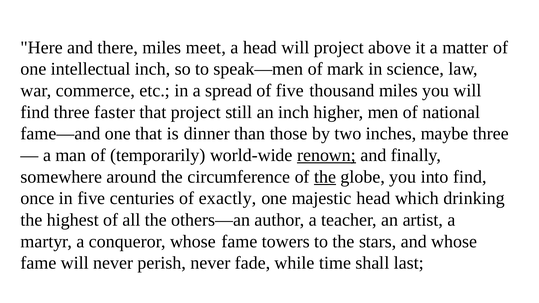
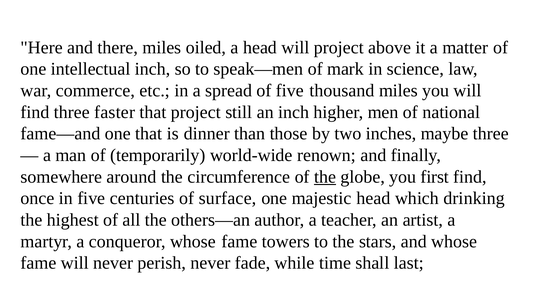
meet: meet -> oiled (206, 47)
renown underline: present -> none (326, 155)
into: into -> first (435, 177)
exactly: exactly -> surface (228, 198)
